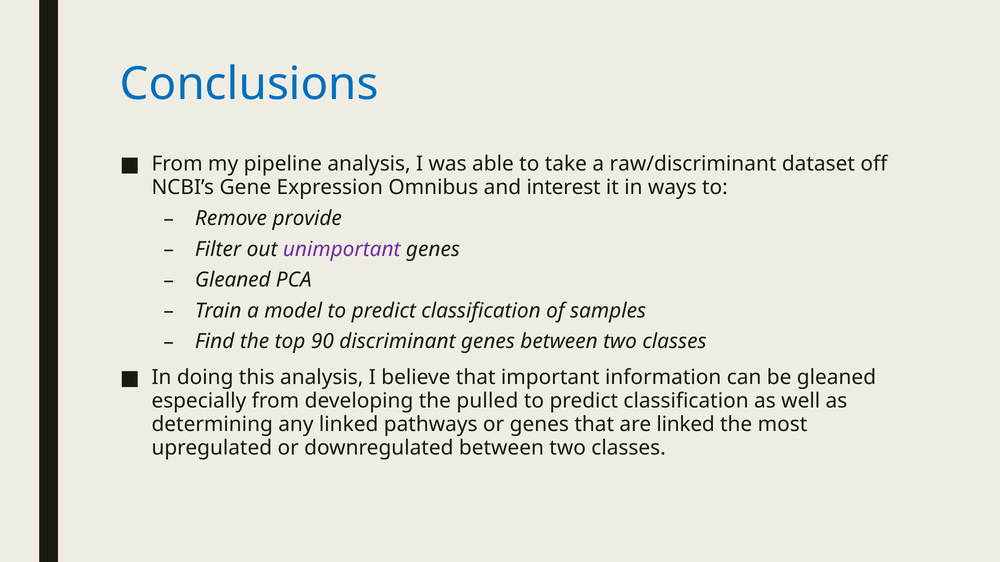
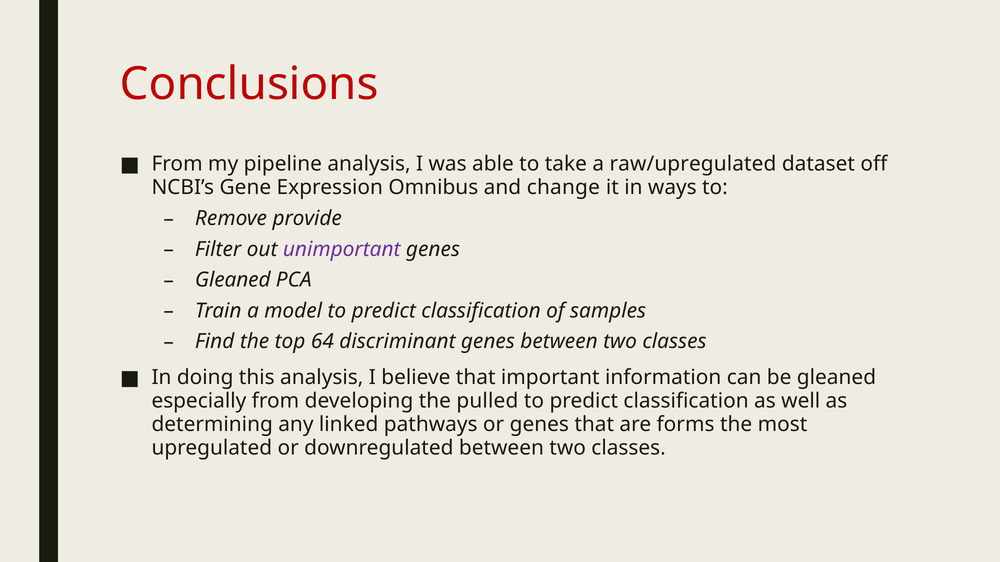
Conclusions colour: blue -> red (249, 84)
raw/discriminant: raw/discriminant -> raw/upregulated (693, 164)
interest: interest -> change (563, 188)
90: 90 -> 64 (322, 342)
are linked: linked -> forms (686, 425)
